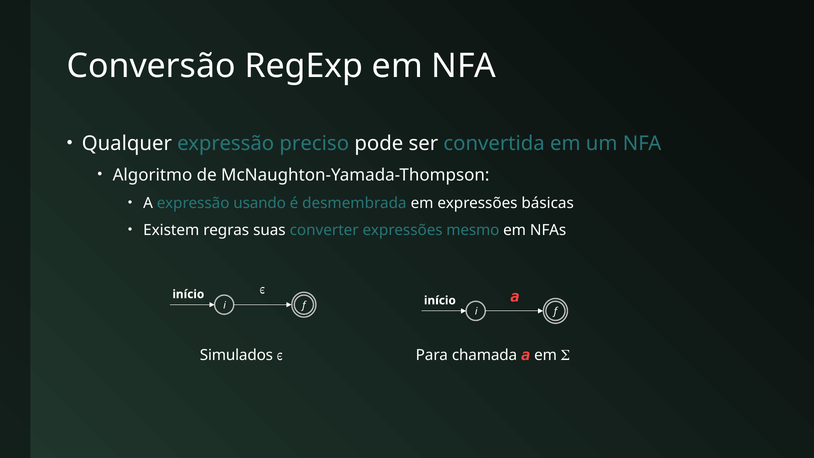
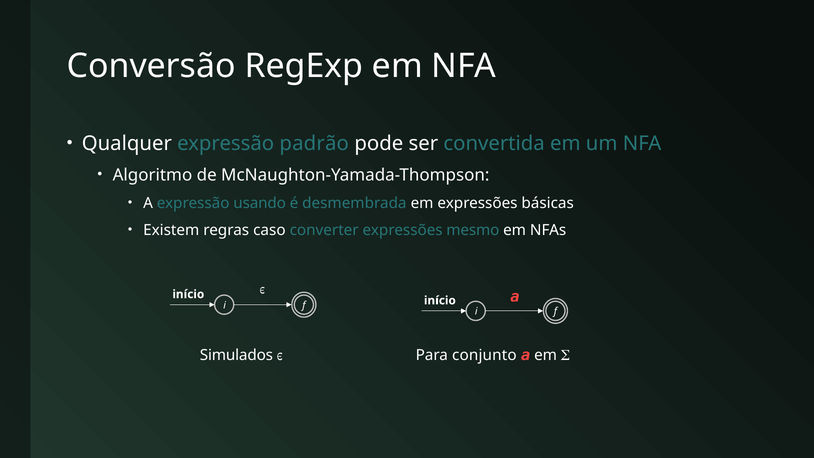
preciso: preciso -> padrão (314, 144)
suas: suas -> caso (269, 230)
chamada: chamada -> conjunto (484, 355)
